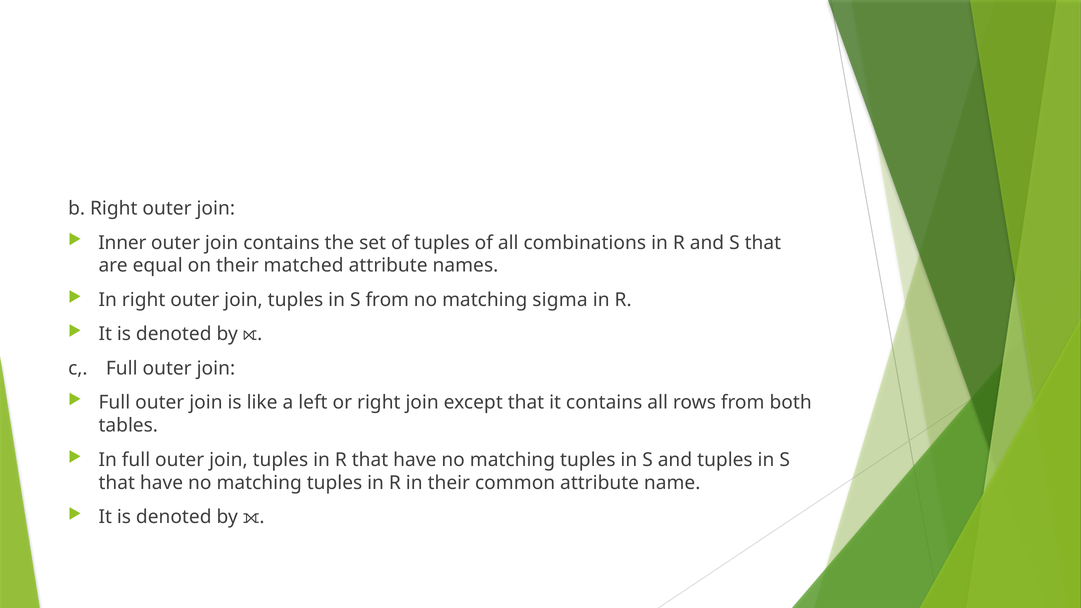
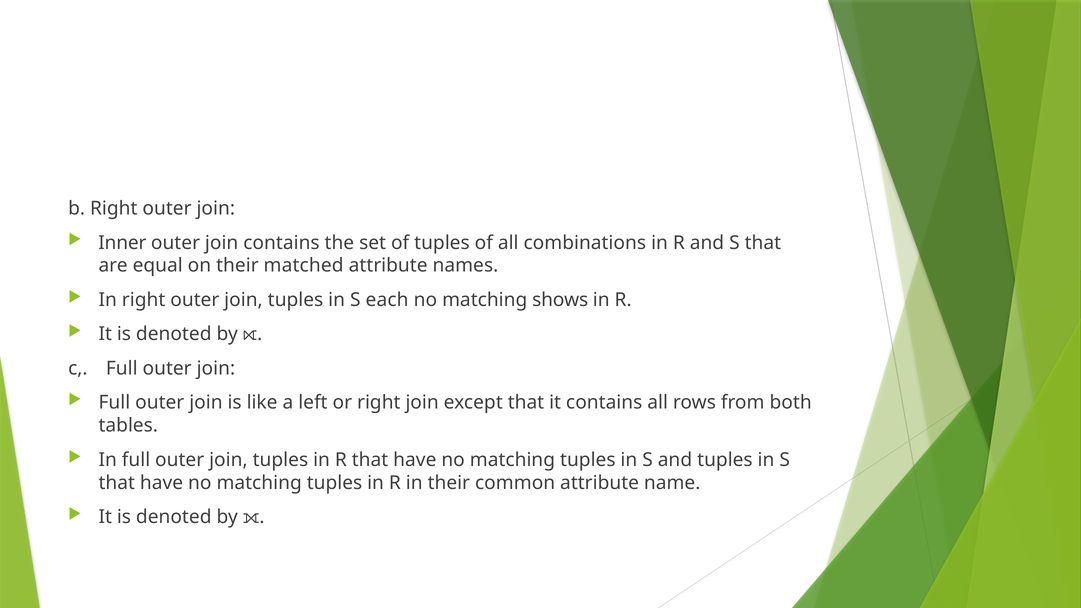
S from: from -> each (387, 300)
sigma: sigma -> shows (560, 300)
